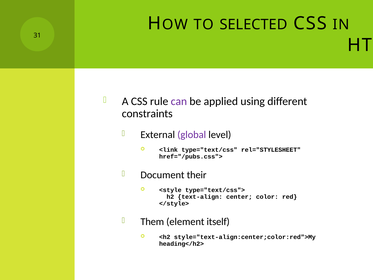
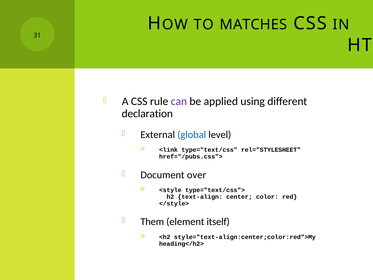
SELECTED: SELECTED -> MATCHES (253, 25)
constraints: constraints -> declaration (147, 113)
global colour: purple -> blue (192, 135)
their: their -> over (197, 175)
